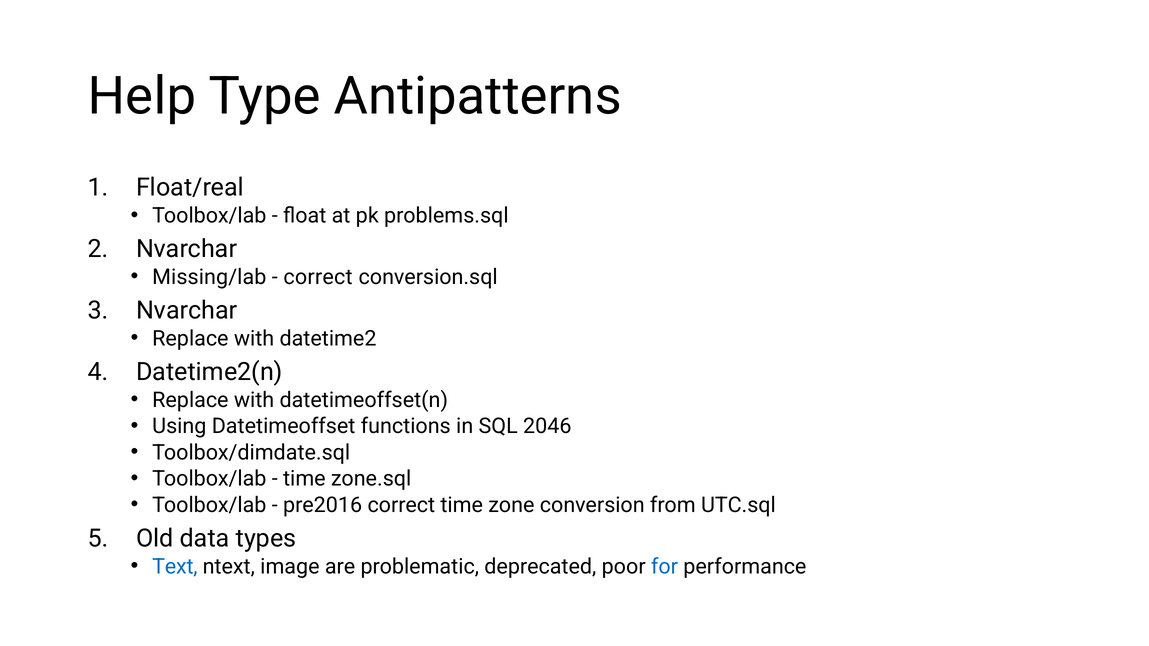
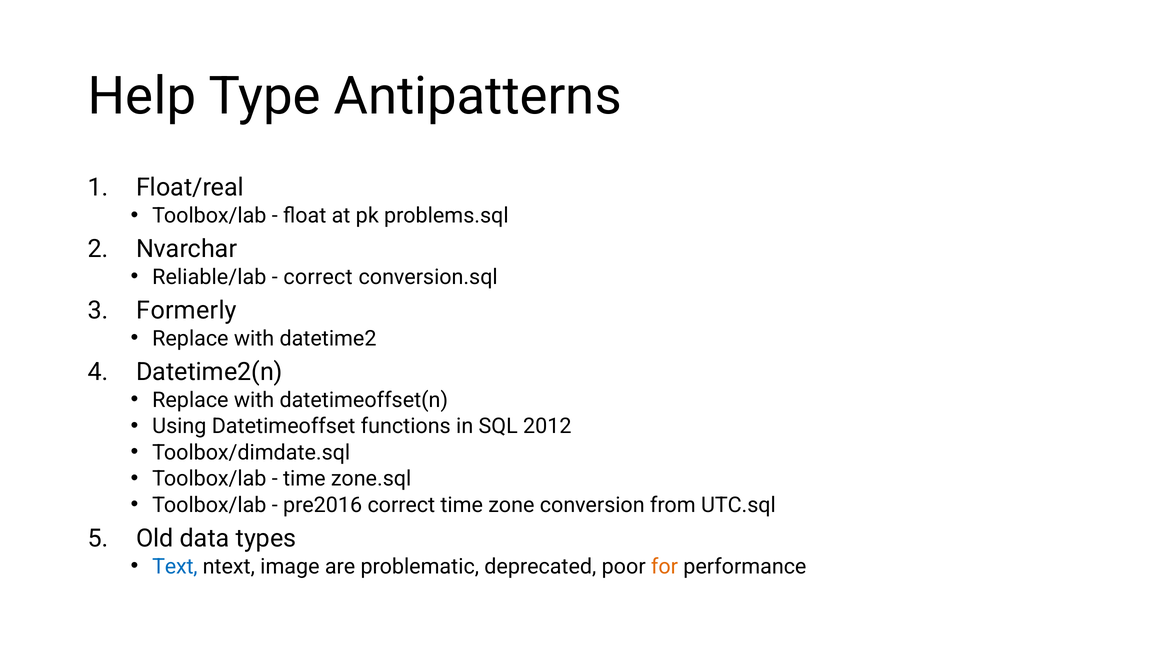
Missing/lab: Missing/lab -> Reliable/lab (209, 277)
Nvarchar: Nvarchar -> Formerly (187, 311)
2046: 2046 -> 2012 (547, 427)
for colour: blue -> orange (664, 567)
